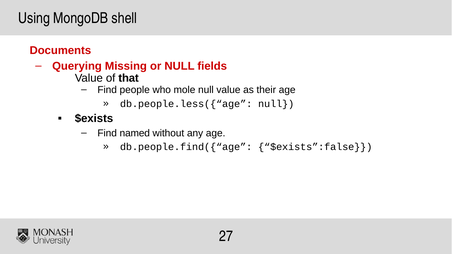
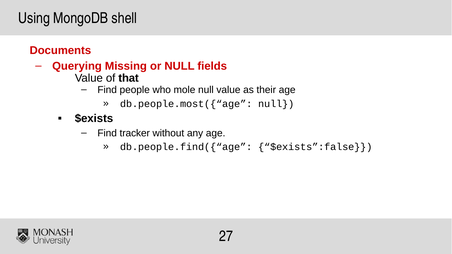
db.people.less({“age: db.people.less({“age -> db.people.most({“age (186, 104)
named: named -> tracker (135, 133)
